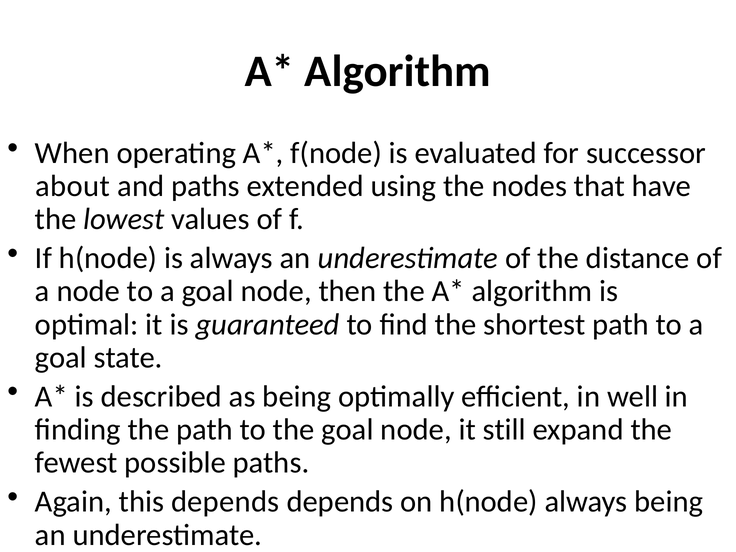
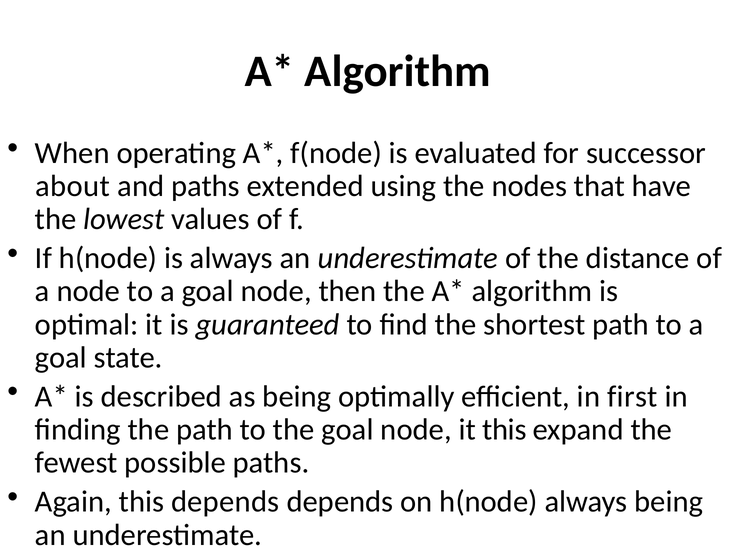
well: well -> first (632, 397)
it still: still -> this (504, 430)
